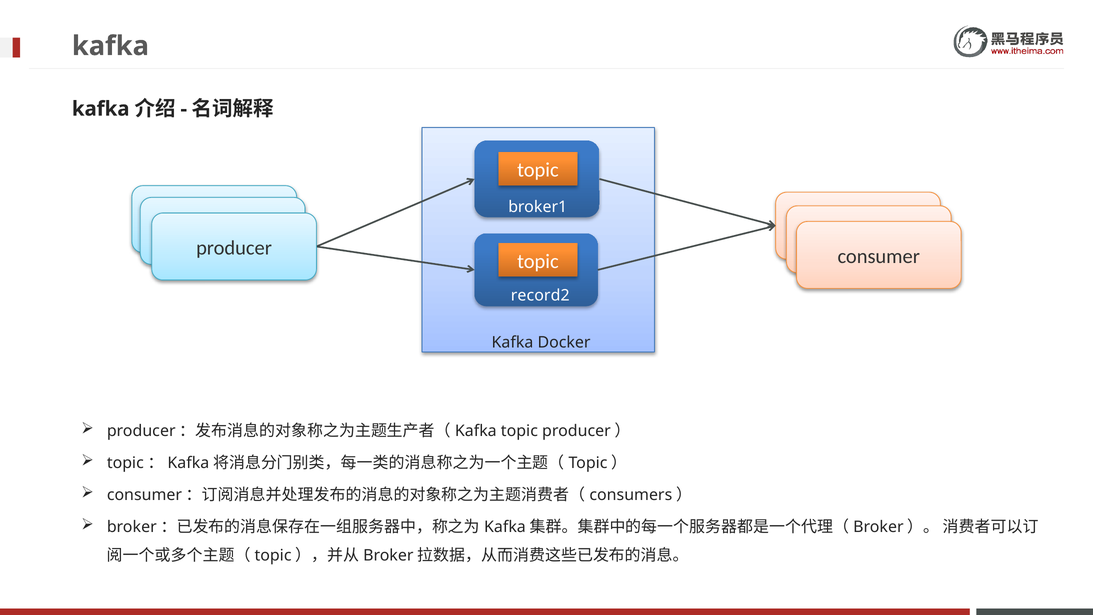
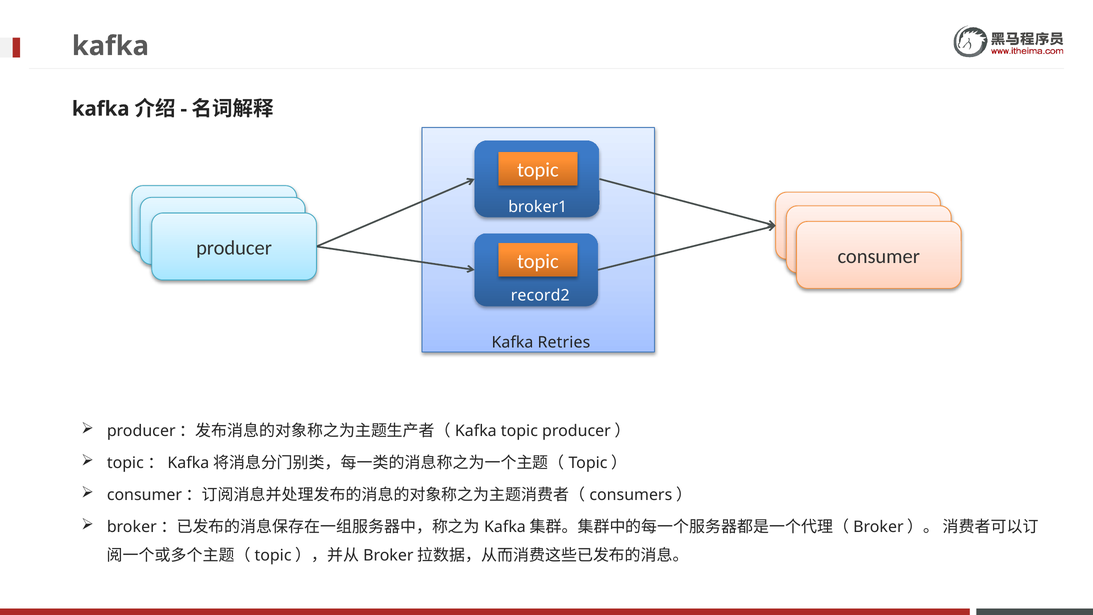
Docker: Docker -> Retries (564, 342)
